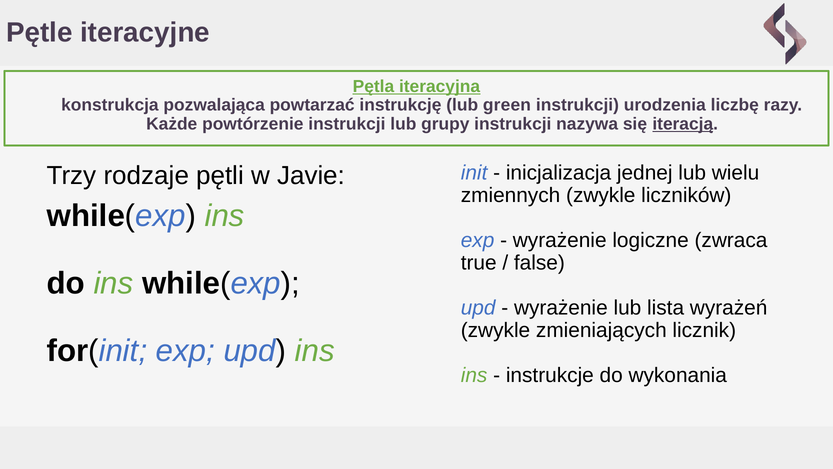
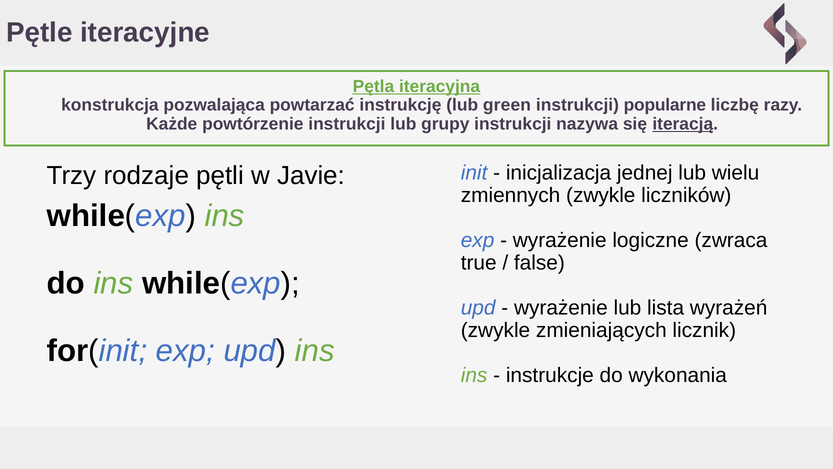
urodzenia: urodzenia -> popularne (665, 105)
